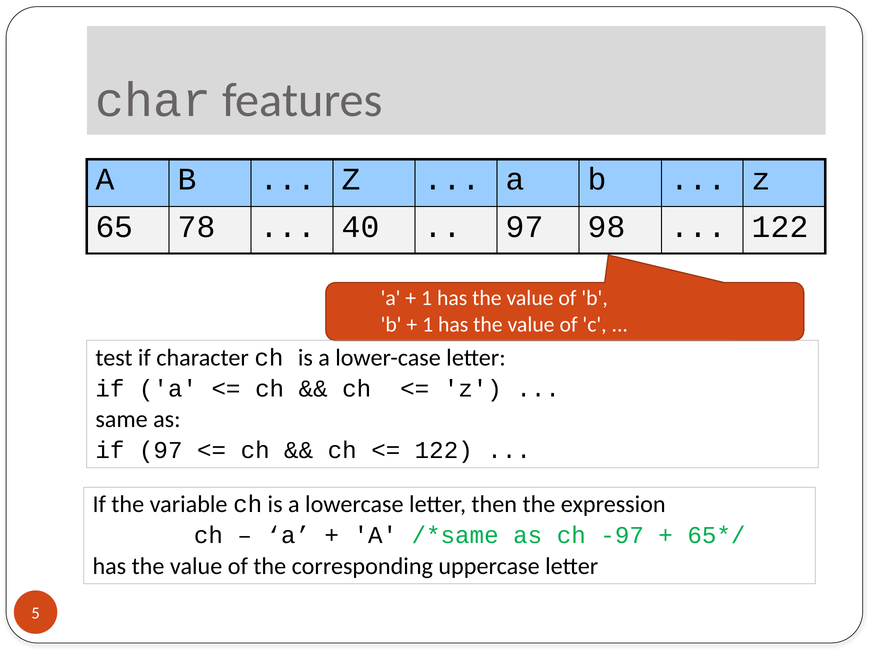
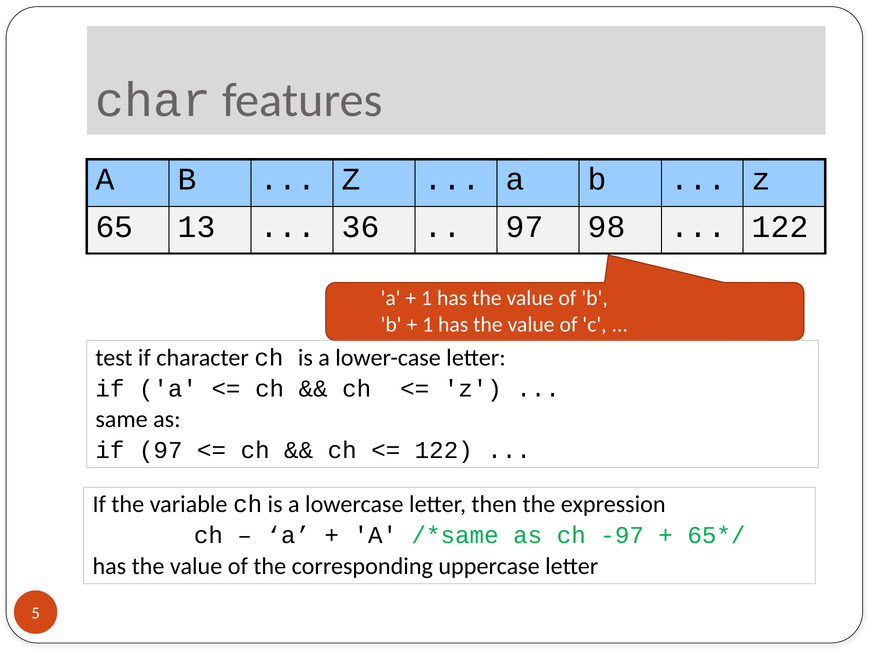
78: 78 -> 13 (197, 227)
40: 40 -> 36 (361, 227)
